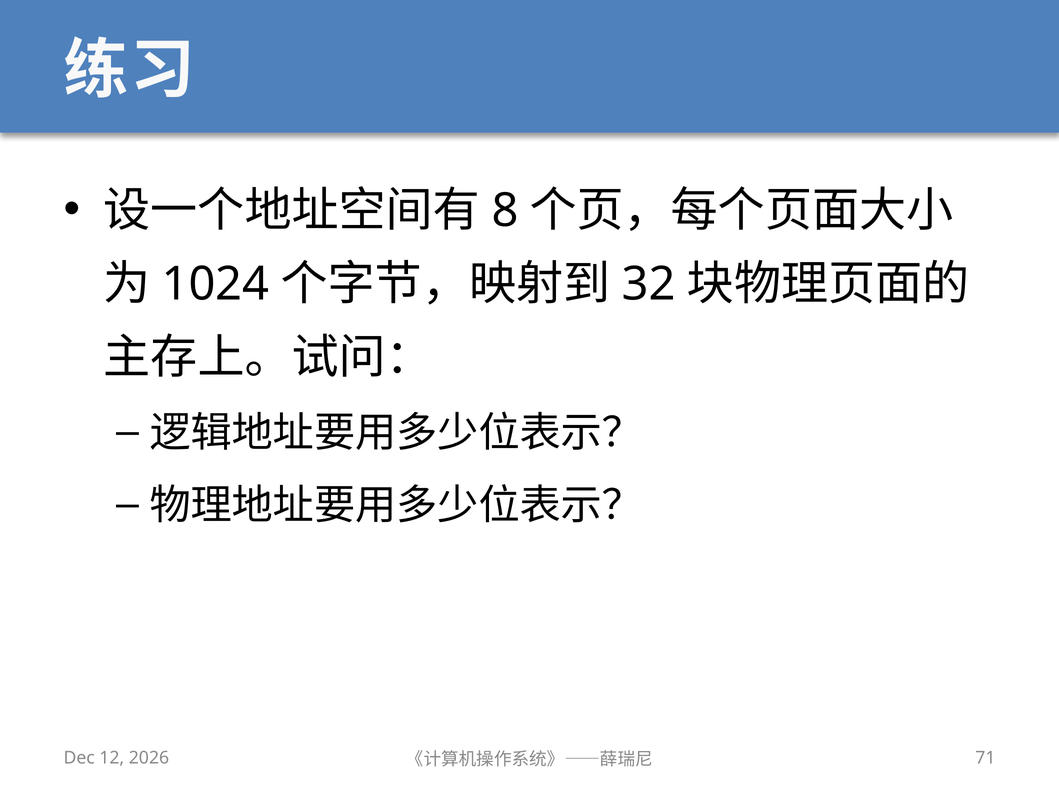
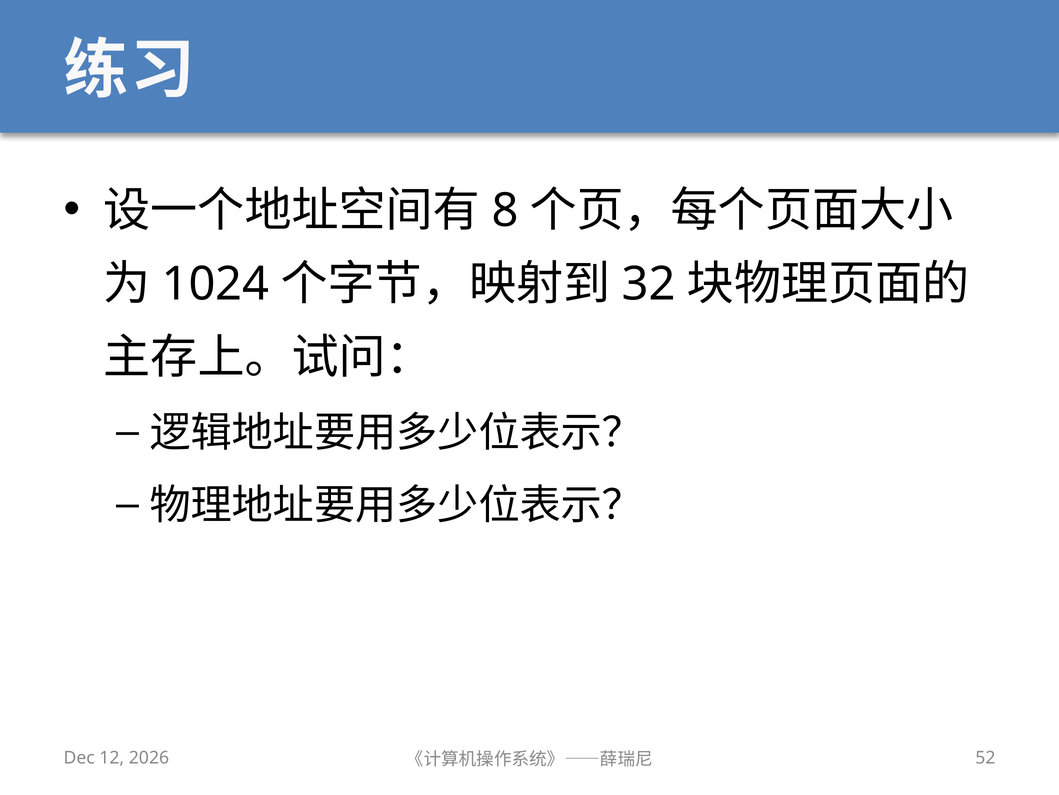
71: 71 -> 52 (985, 757)
